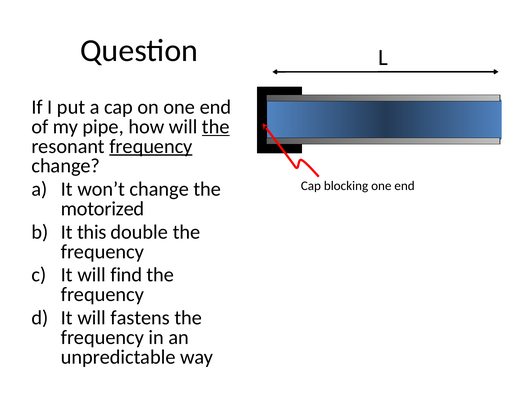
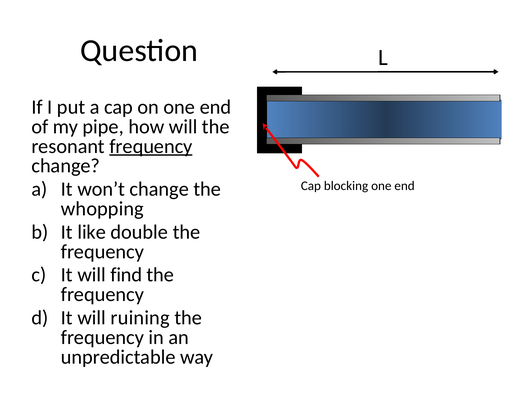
the underline: present -> none (216, 127)
motorized: motorized -> whopping (102, 209)
this: this -> like (92, 232)
fastens: fastens -> ruining (140, 318)
